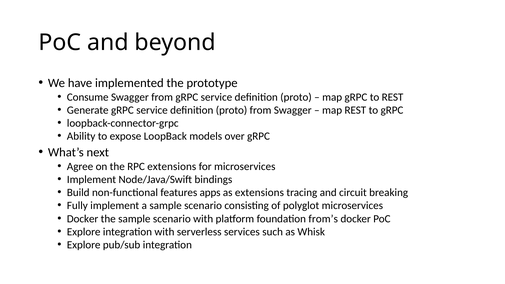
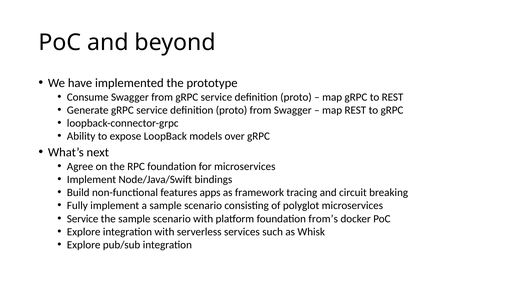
RPC extensions: extensions -> foundation (172, 166)
as extensions: extensions -> framework (259, 193)
Docker: Docker -> Service (83, 219)
